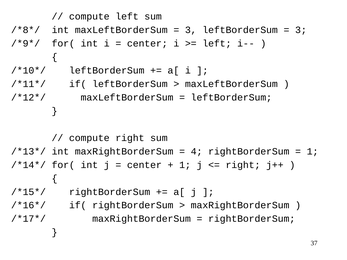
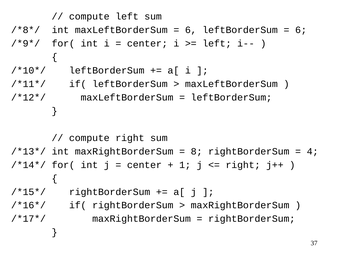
3: 3 -> 6 (191, 30)
3: 3 -> 6 (301, 30)
4: 4 -> 8 (197, 152)
1: 1 -> 4 (313, 152)
